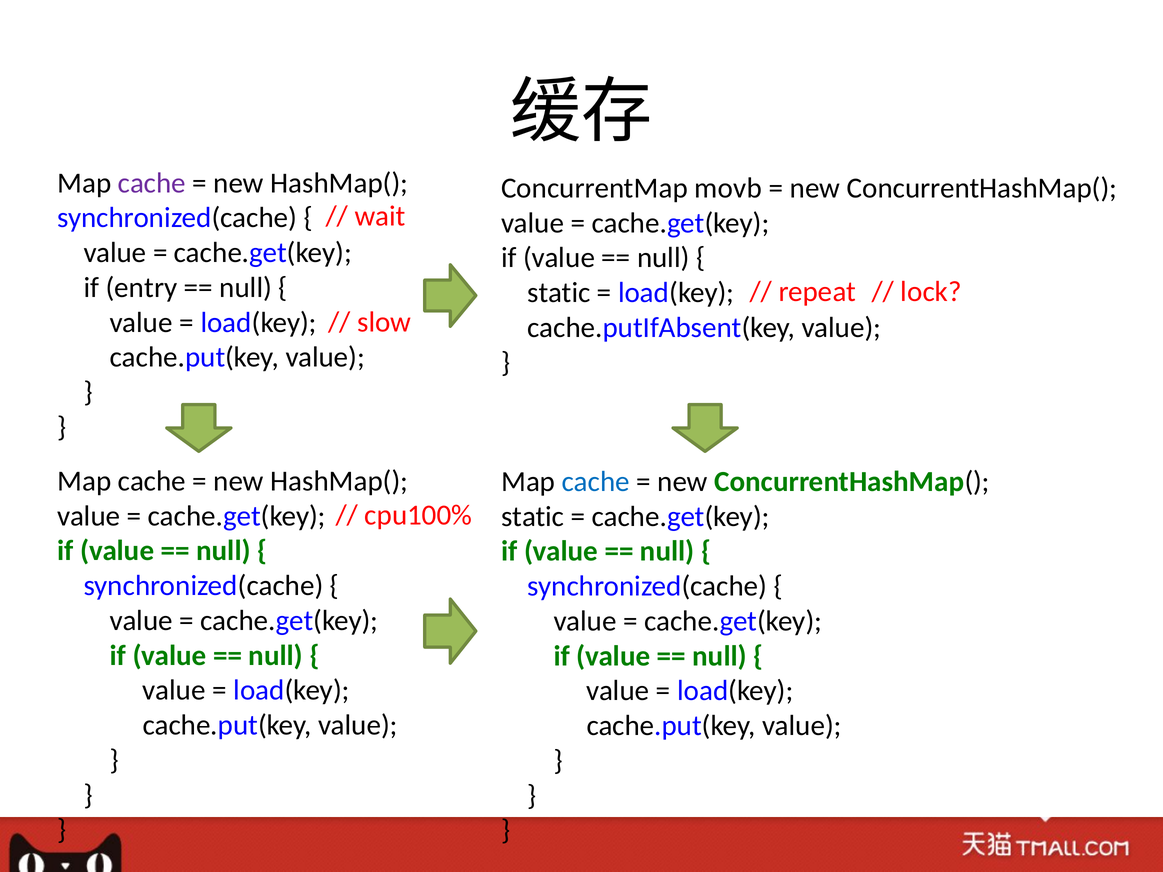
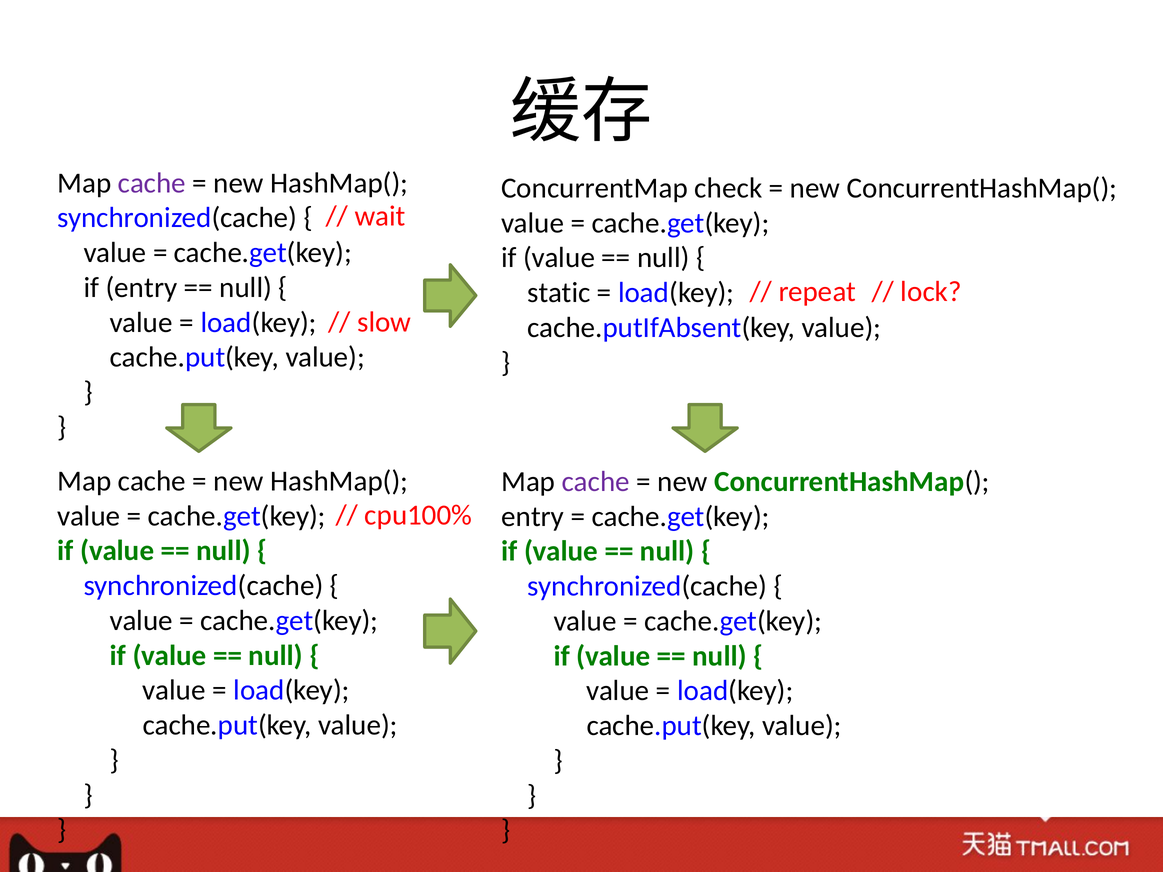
movb: movb -> check (728, 188)
cache colour: blue -> purple (596, 482)
static: static -> entry (533, 517)
